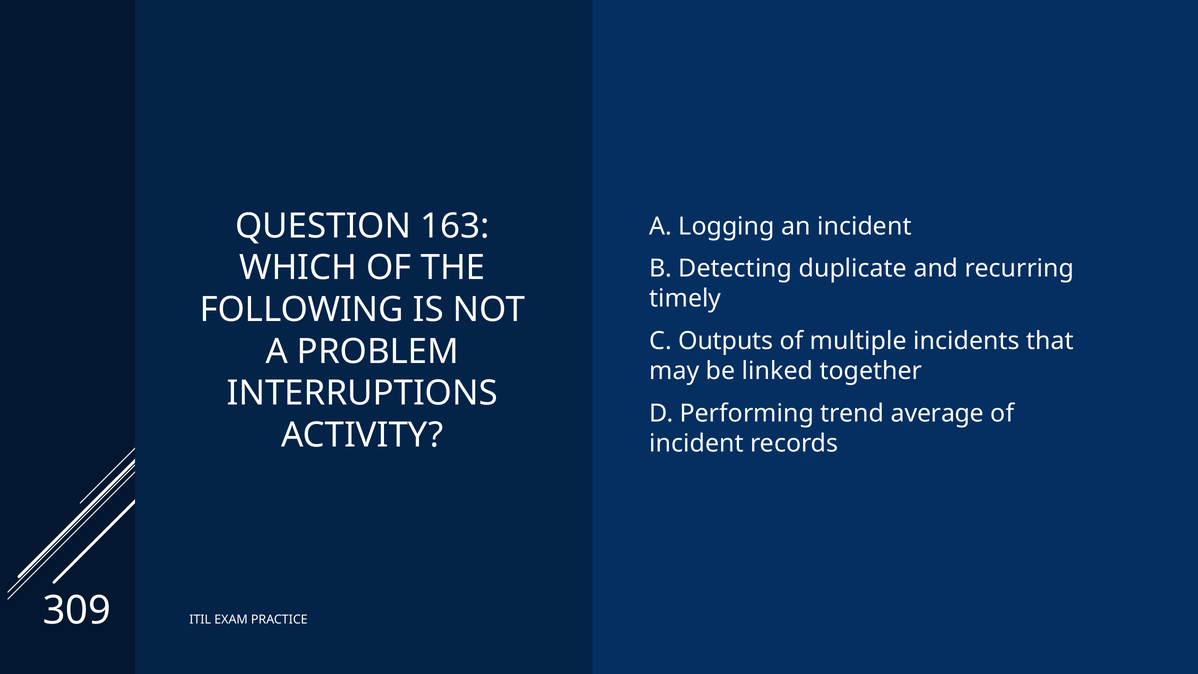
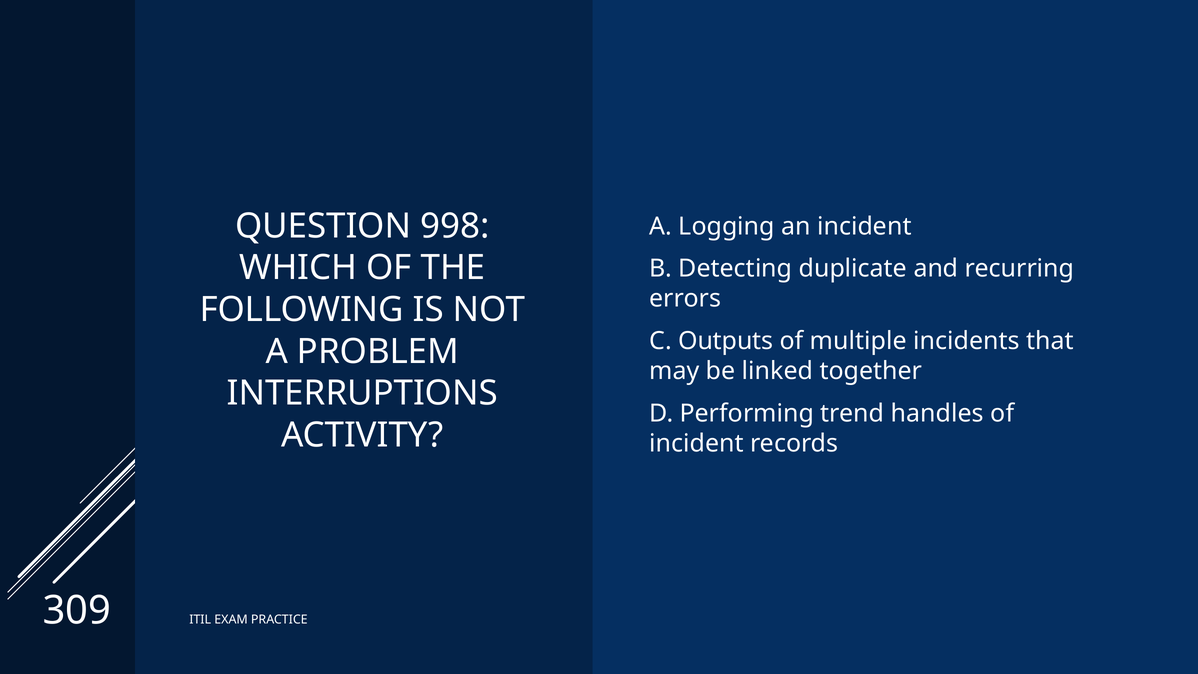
163: 163 -> 998 (455, 226)
timely: timely -> errors (685, 299)
average: average -> handles (937, 414)
